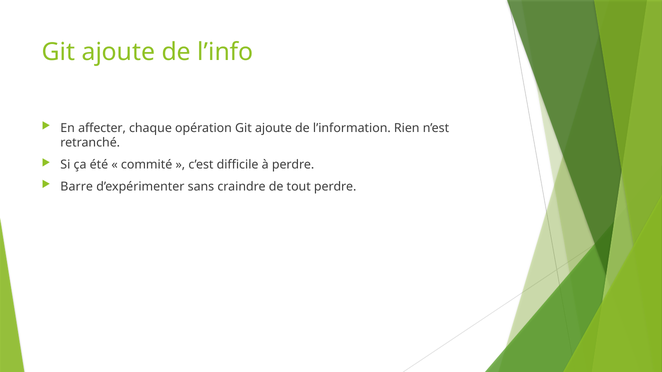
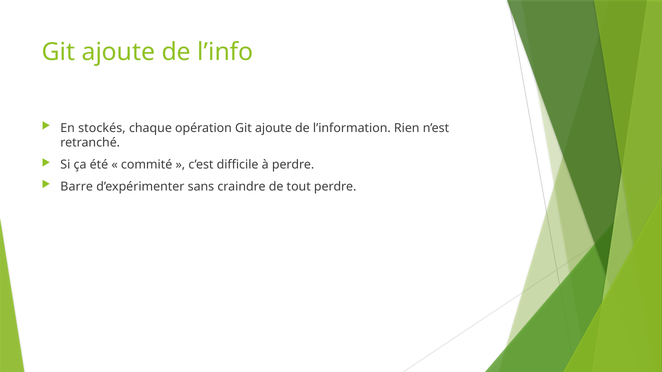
affecter: affecter -> stockés (102, 128)
